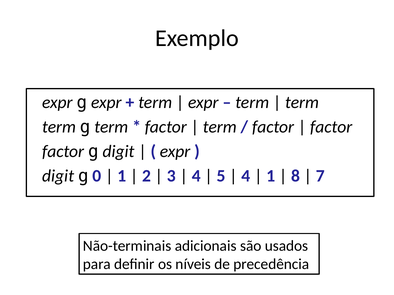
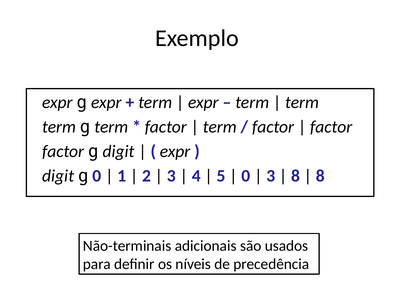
4: 4 -> 0 (246, 176)
1: 1 -> 3 (271, 176)
7: 7 -> 8 (320, 176)
